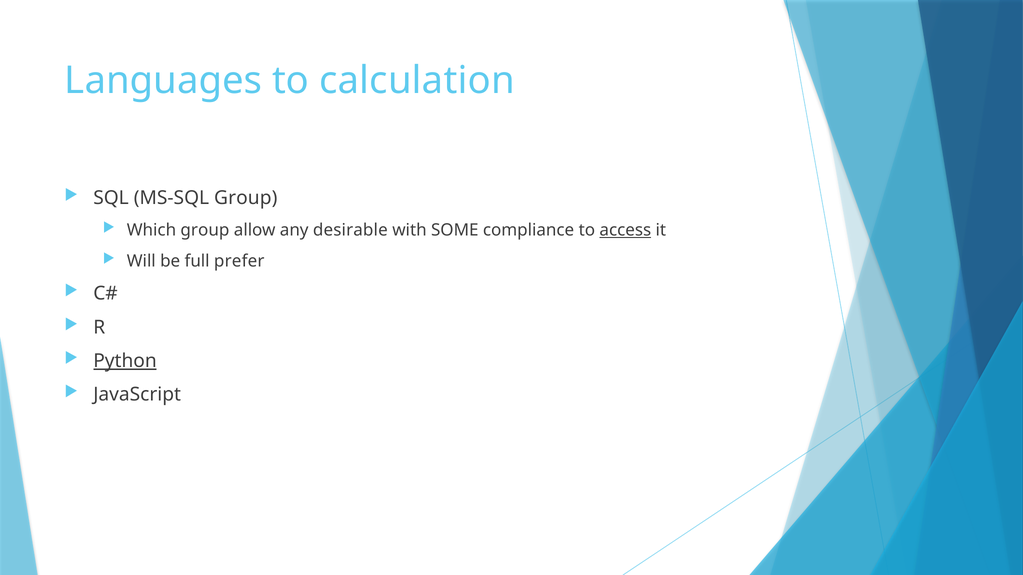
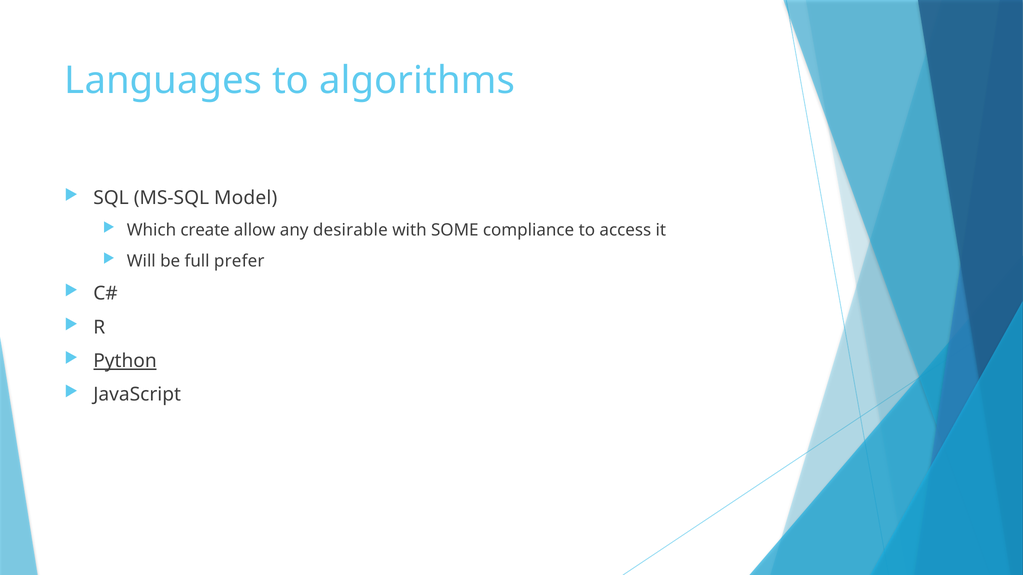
calculation: calculation -> algorithms (417, 81)
MS-SQL Group: Group -> Model (246, 198)
Which group: group -> create (205, 230)
access underline: present -> none (625, 230)
